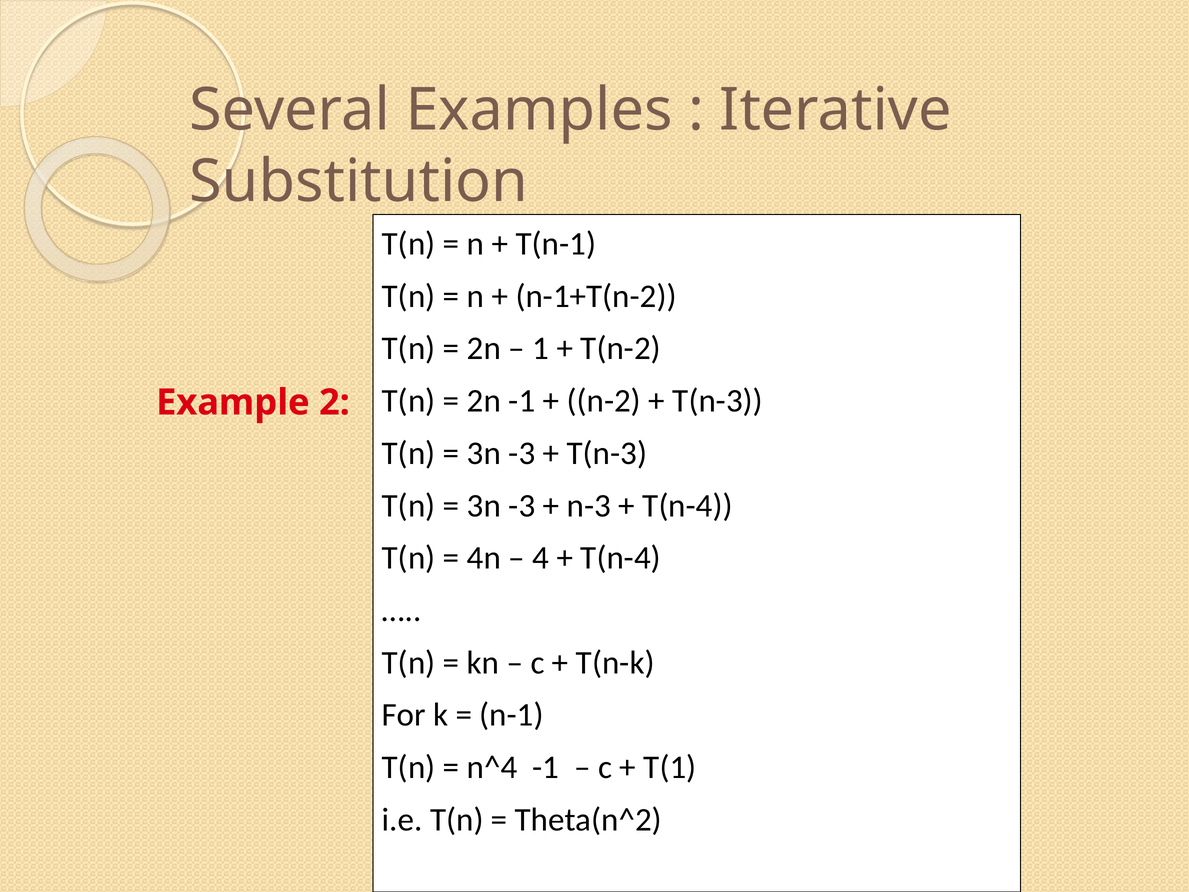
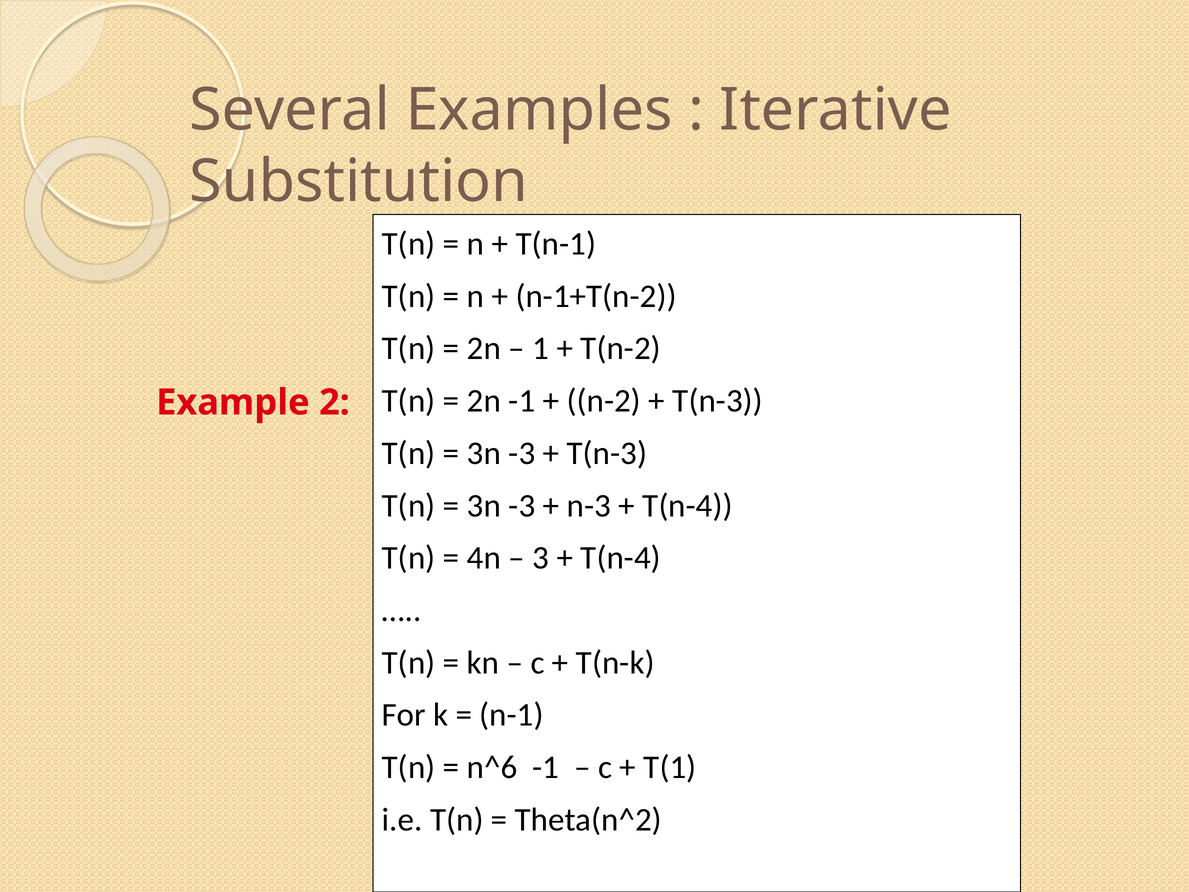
4: 4 -> 3 (541, 558)
n^4: n^4 -> n^6 (492, 767)
